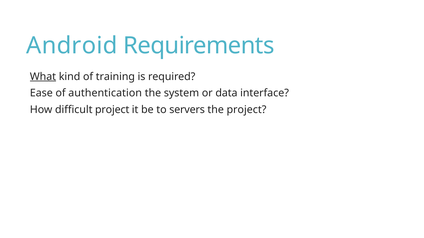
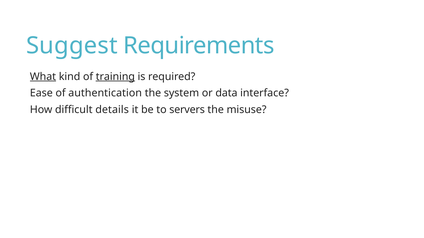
Android: Android -> Suggest (72, 46)
training underline: none -> present (115, 77)
difficult project: project -> details (112, 110)
the project: project -> misuse (247, 110)
